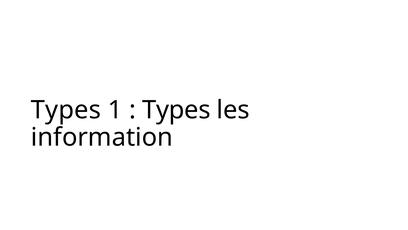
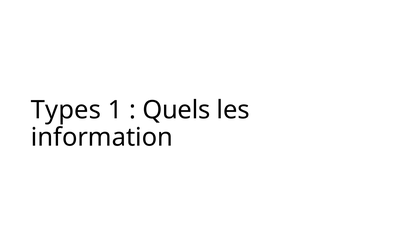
Types: Types -> Quels (176, 110)
